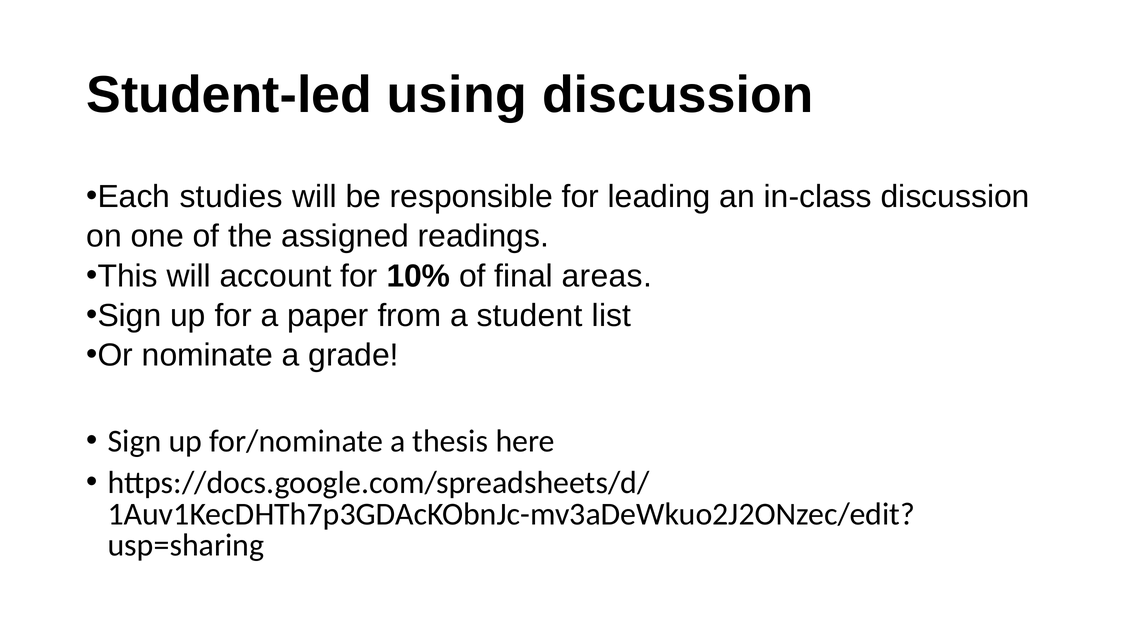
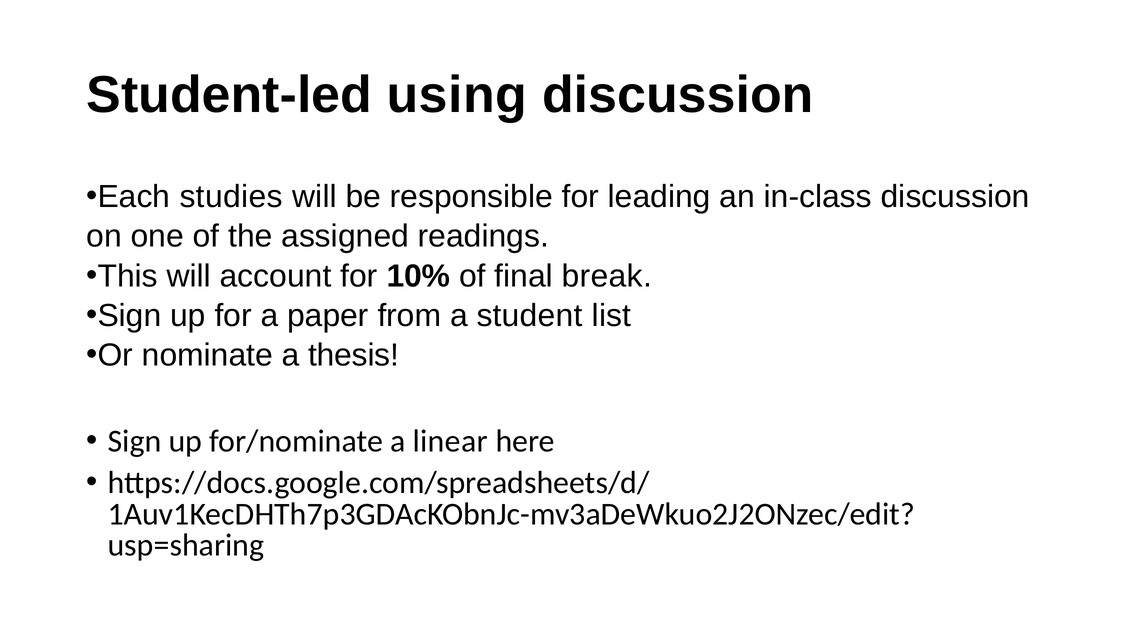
areas: areas -> break (607, 276)
grade: grade -> thesis (354, 355)
thesis: thesis -> linear (450, 441)
